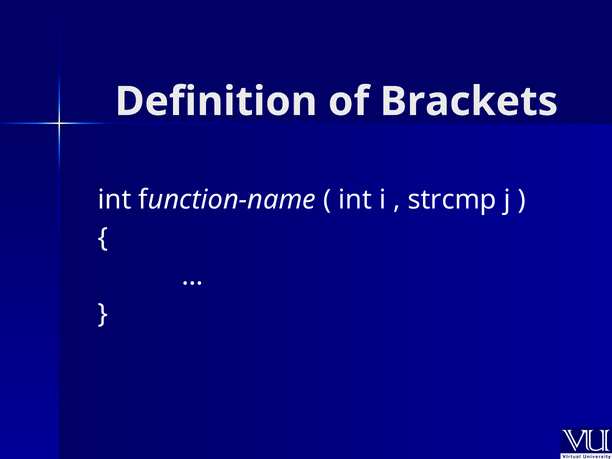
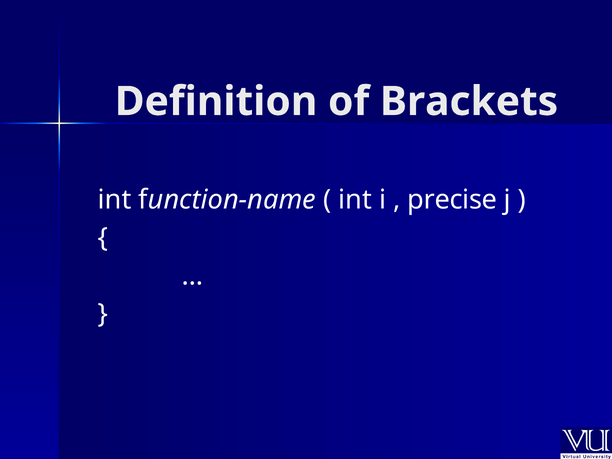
strcmp: strcmp -> precise (452, 200)
